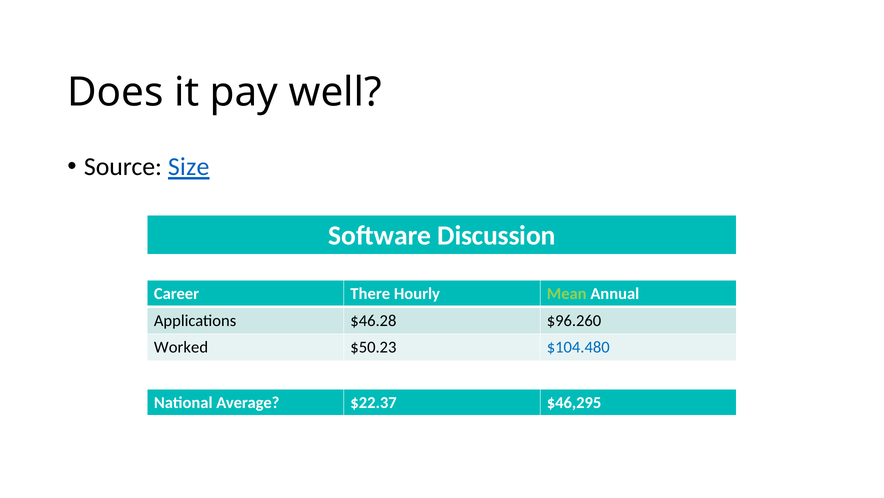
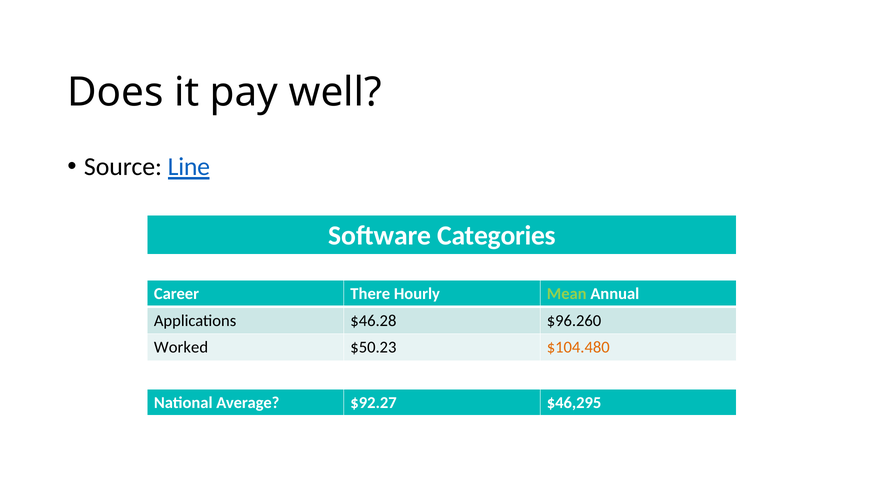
Size: Size -> Line (189, 167)
Discussion: Discussion -> Categories (496, 235)
$104.480 colour: blue -> orange (578, 347)
$22.37: $22.37 -> $92.27 (374, 402)
